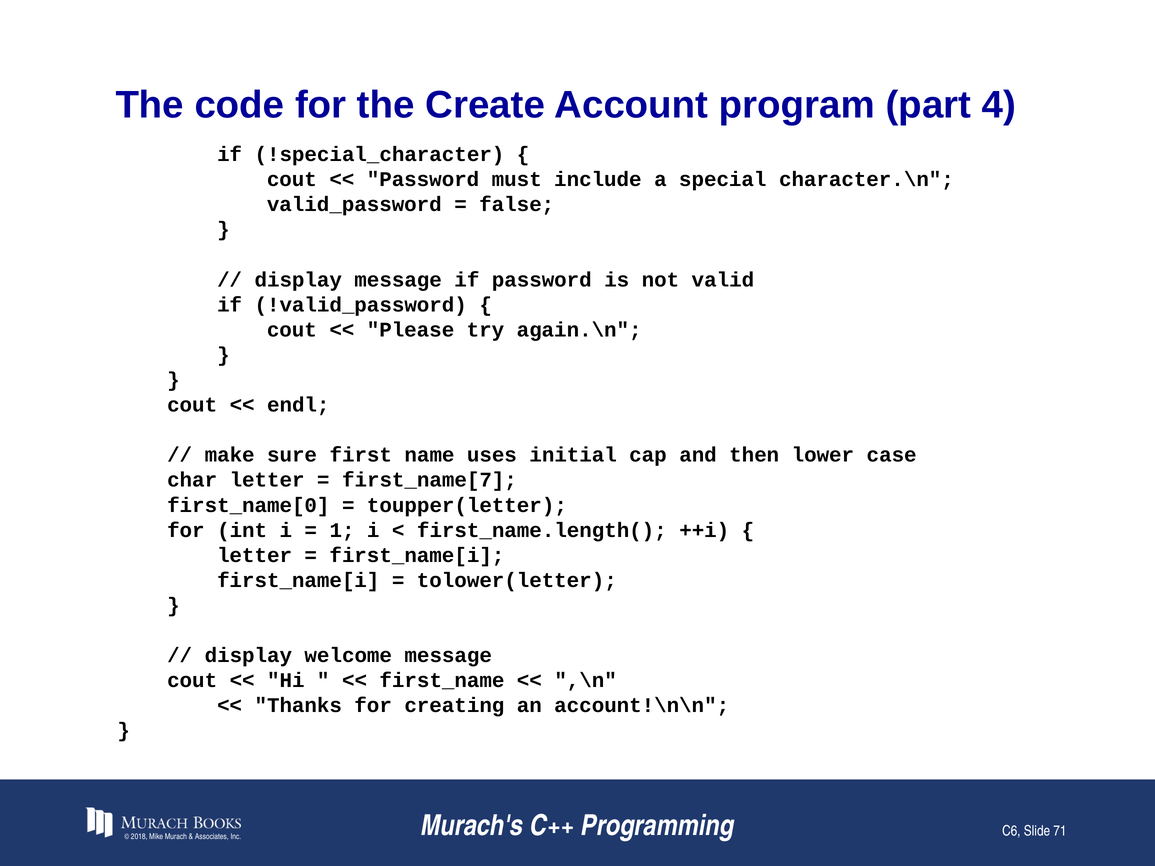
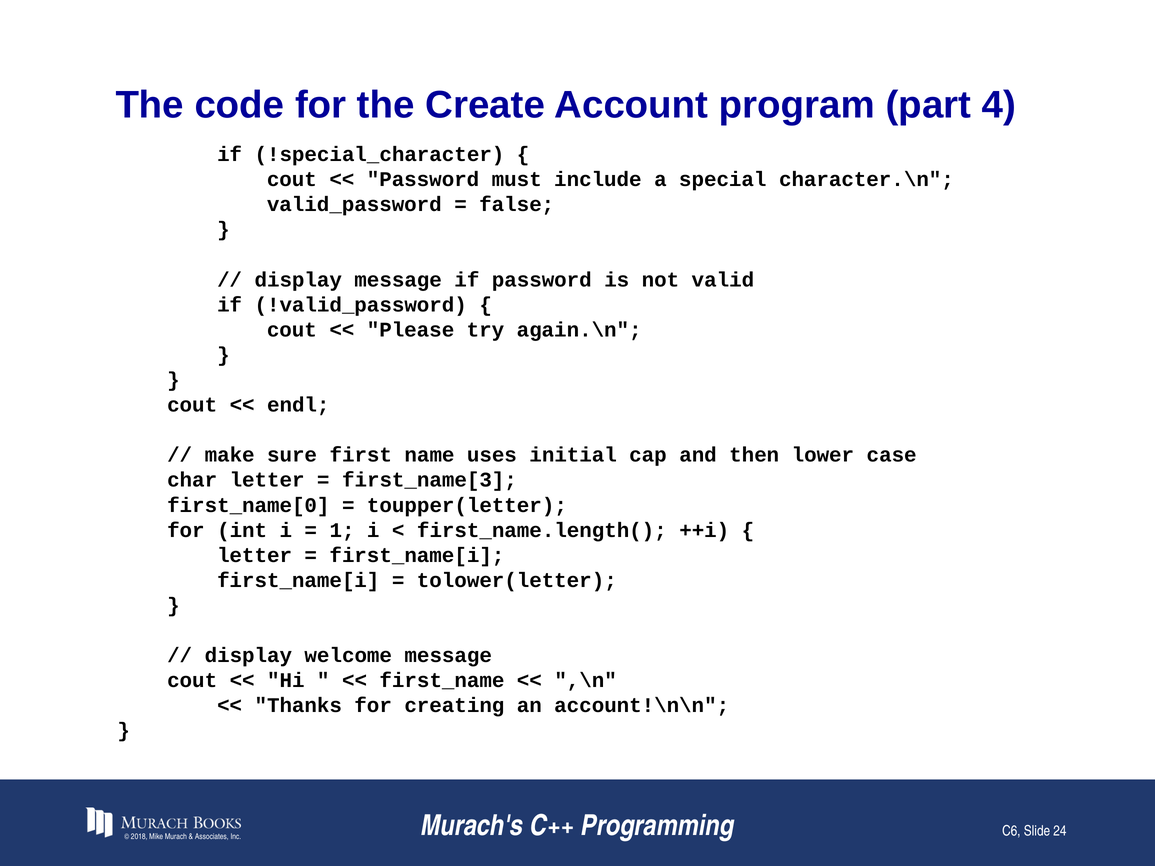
first_name[7: first_name[7 -> first_name[3 (429, 480)
71: 71 -> 24 (1060, 831)
